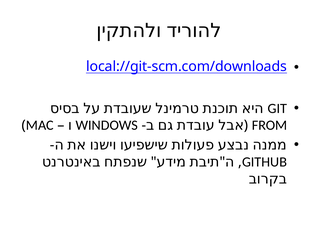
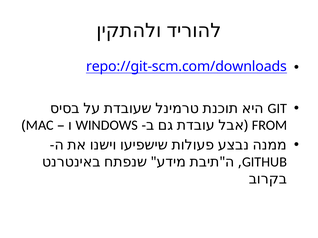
local://git-scm.com/downloads: local://git-scm.com/downloads -> repo://git-scm.com/downloads (187, 67)
